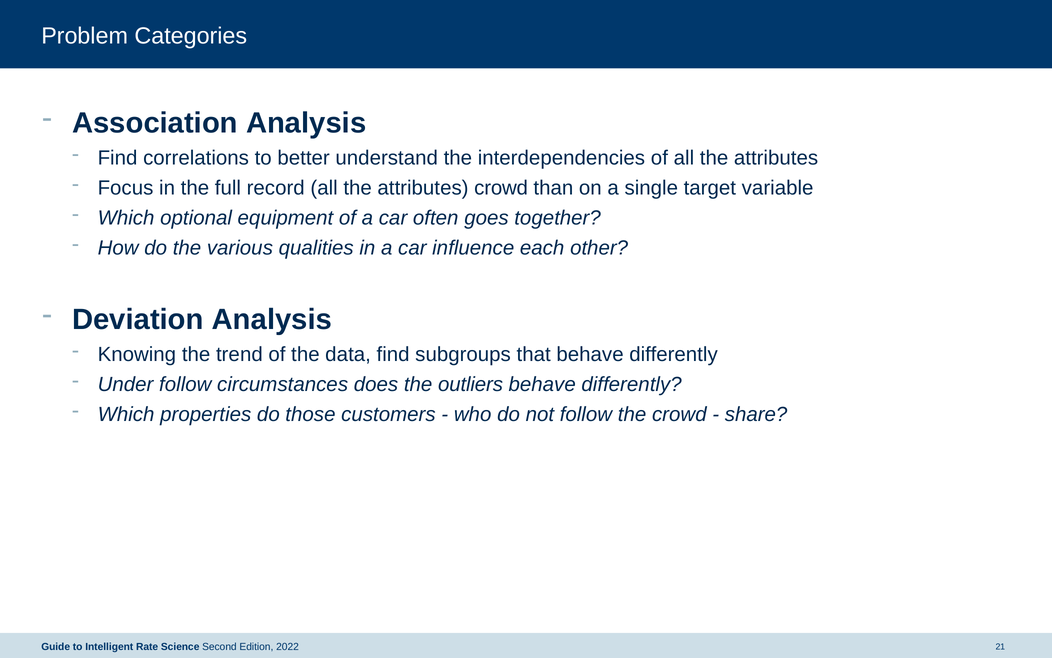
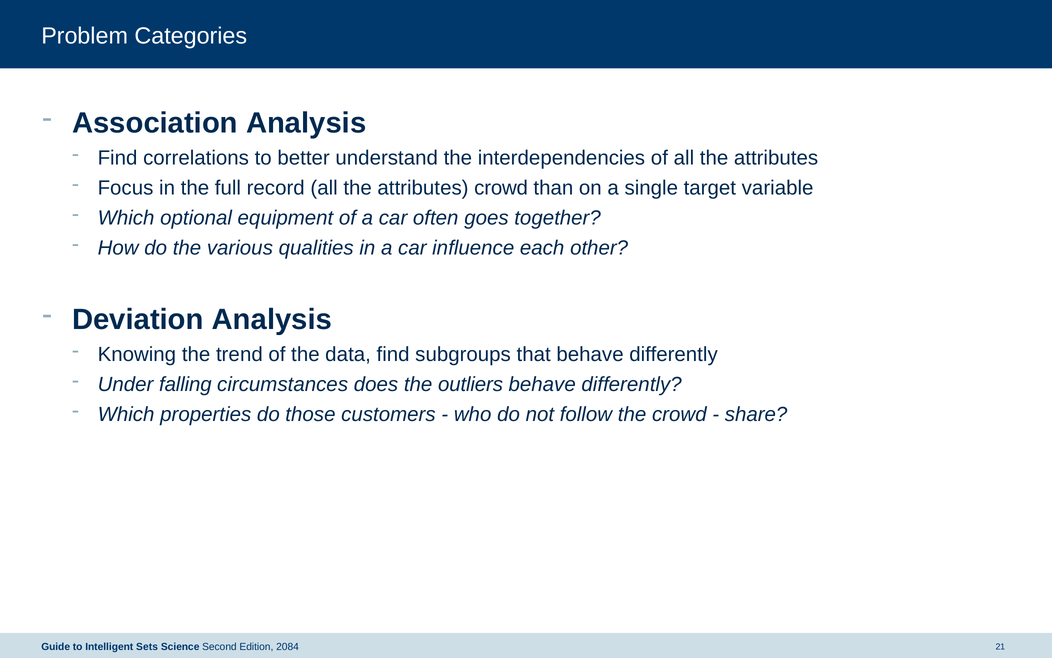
Under follow: follow -> falling (185, 384)
Rate: Rate -> Sets (147, 646)
2022: 2022 -> 2084 (288, 646)
